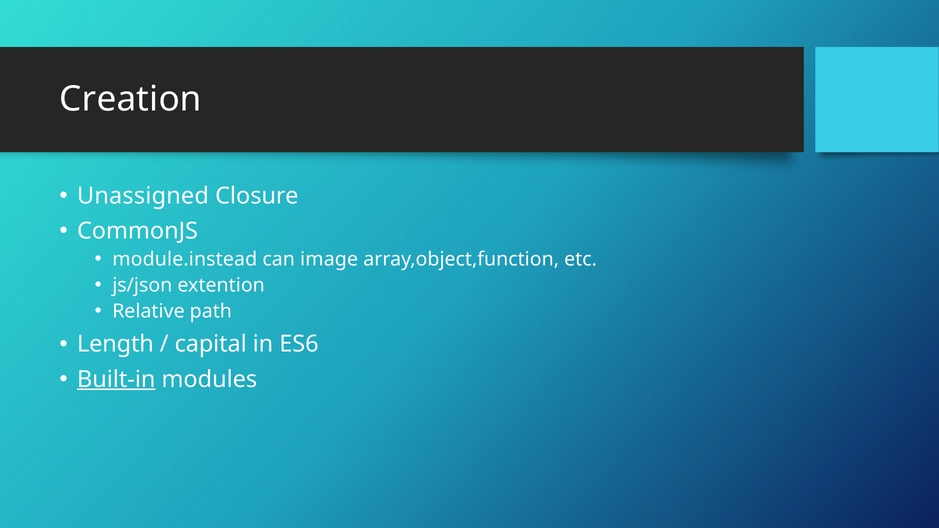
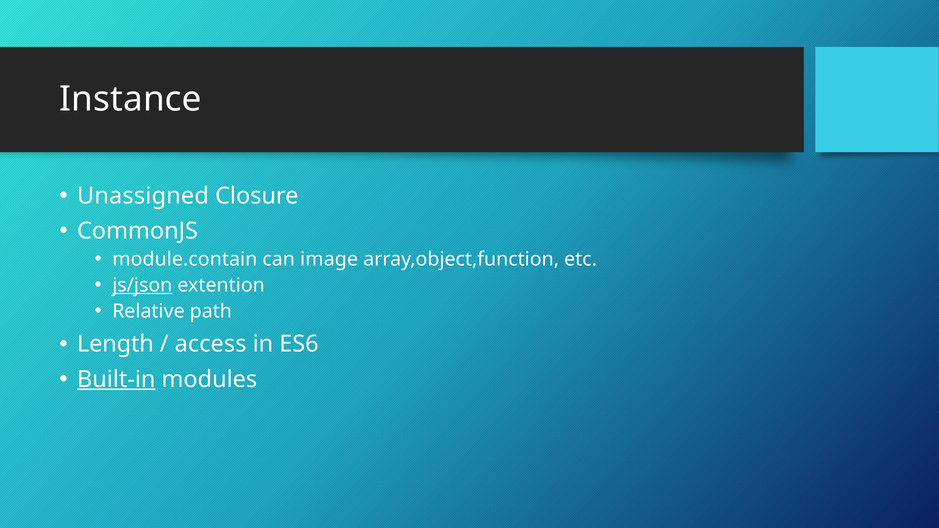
Creation: Creation -> Instance (131, 99)
module.instead: module.instead -> module.contain (185, 259)
js/json underline: none -> present (142, 285)
capital: capital -> access (211, 344)
